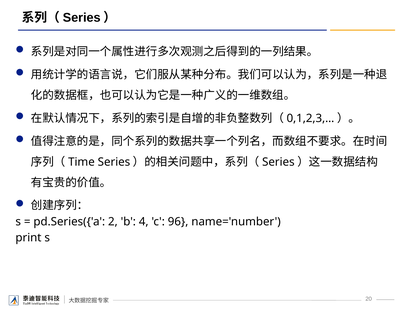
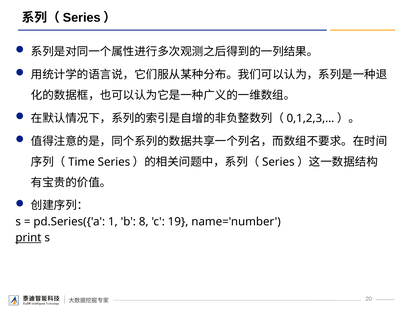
2: 2 -> 1 (113, 221)
4: 4 -> 8 (144, 221)
96: 96 -> 19 (178, 221)
print underline: none -> present (28, 237)
